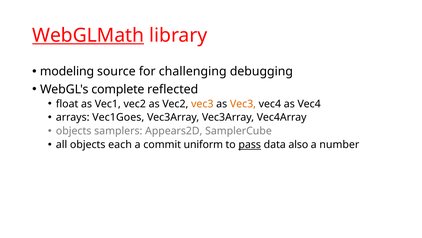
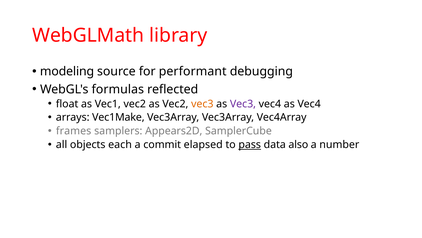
WebGLMath underline: present -> none (88, 35)
challenging: challenging -> performant (193, 71)
complete: complete -> formulas (118, 89)
Vec3 colour: orange -> purple (243, 104)
Vec1Goes: Vec1Goes -> Vec1Make (118, 117)
objects: objects -> frames (74, 131)
uniform: uniform -> elapsed (203, 144)
